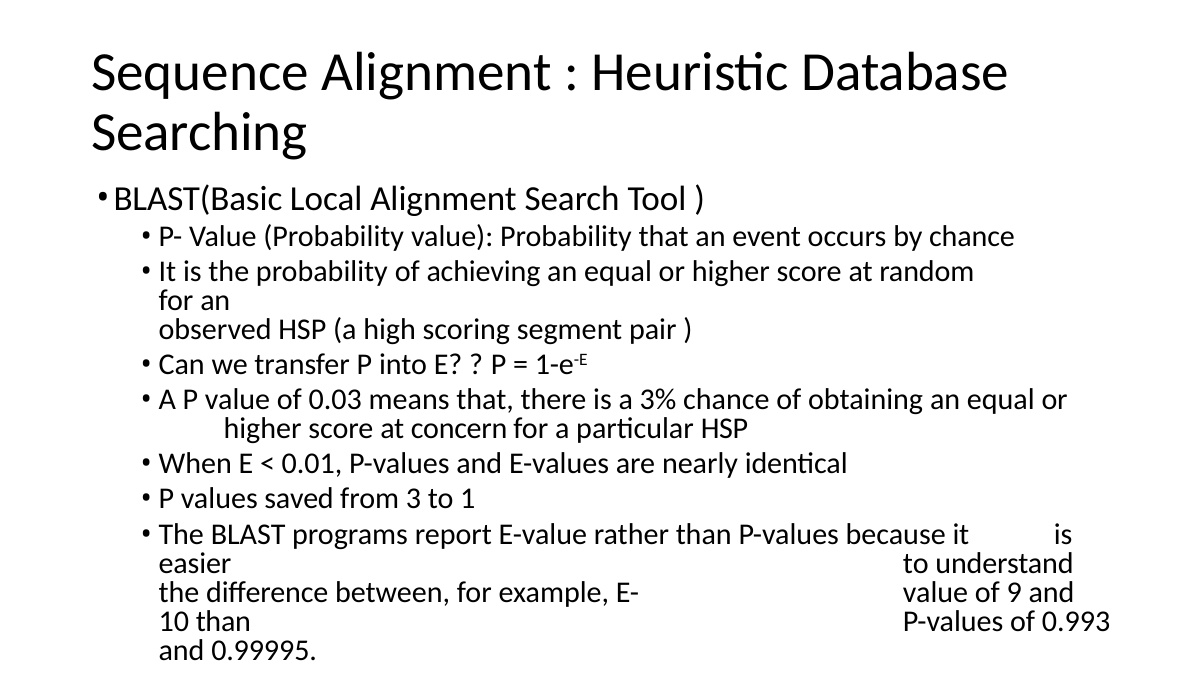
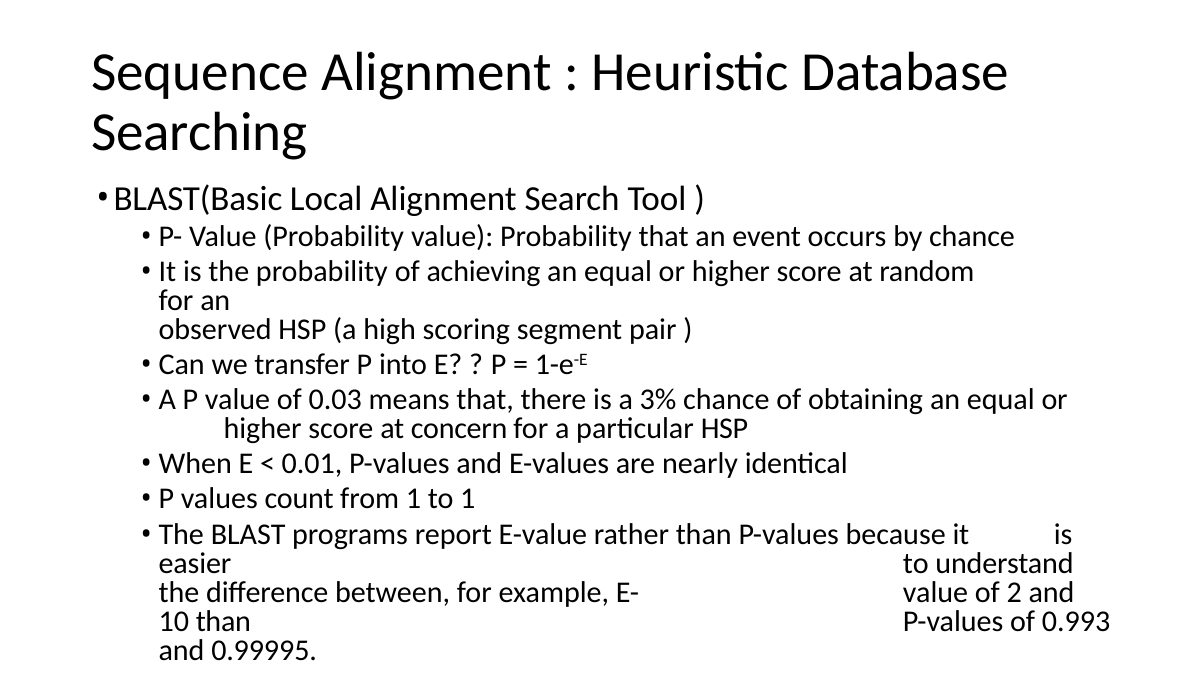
saved: saved -> count (299, 499)
from 3: 3 -> 1 (414, 499)
9: 9 -> 2 (1014, 592)
